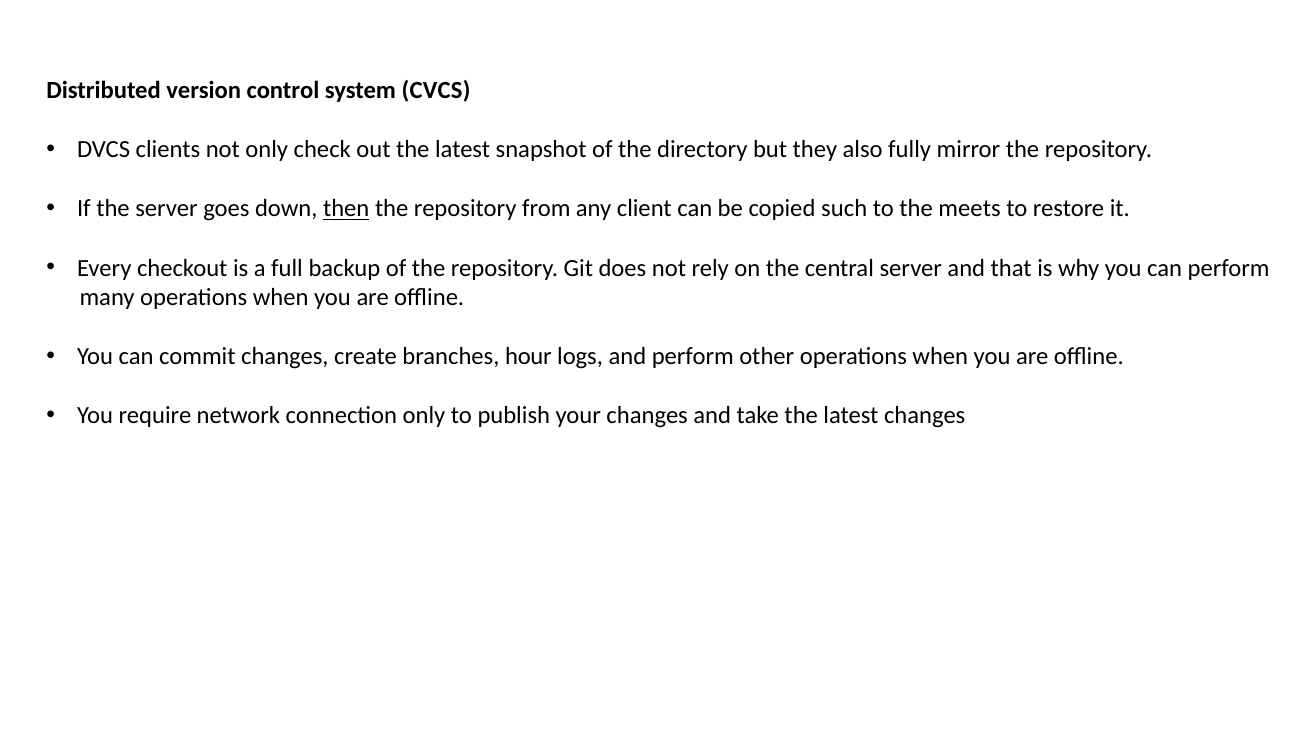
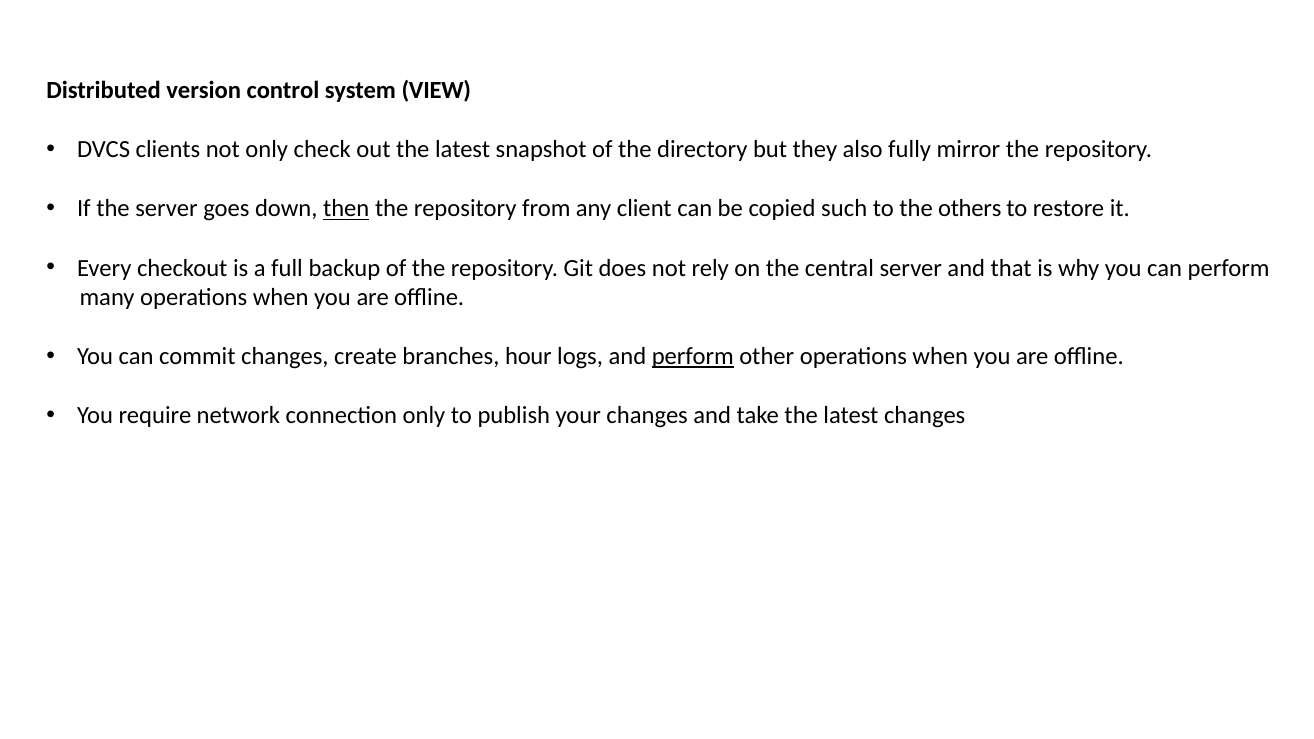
CVCS: CVCS -> VIEW (436, 91)
meets: meets -> others (970, 209)
perform underline: none -> present (693, 357)
